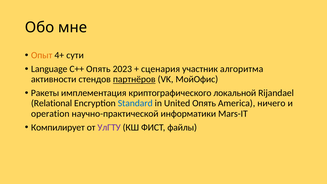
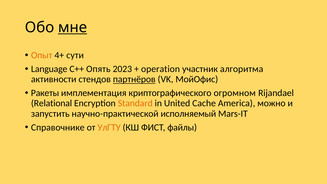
мне underline: none -> present (73, 27)
сценария: сценария -> operation (161, 69)
локальной: локальной -> огромном (235, 93)
Standard colour: blue -> orange (135, 103)
United Опять: Опять -> Cache (204, 103)
ничего: ничего -> можно (271, 103)
operation: operation -> запустить (50, 114)
информатики: информатики -> исполняемый (188, 114)
Компилирует: Компилирует -> Справочнике (58, 127)
УлГТУ colour: purple -> orange (109, 127)
